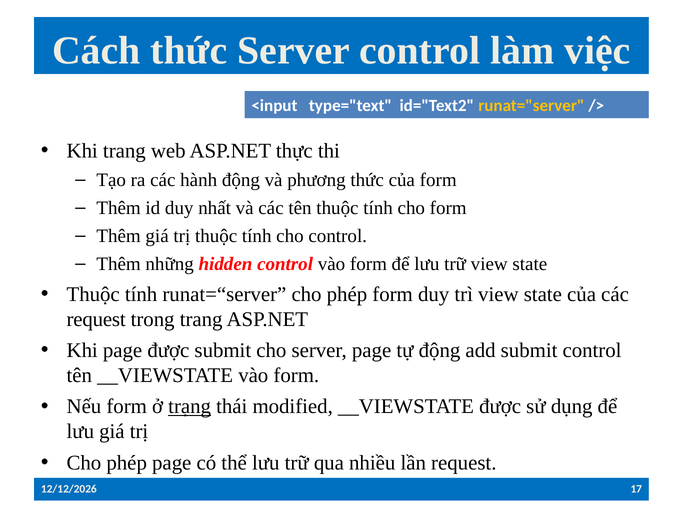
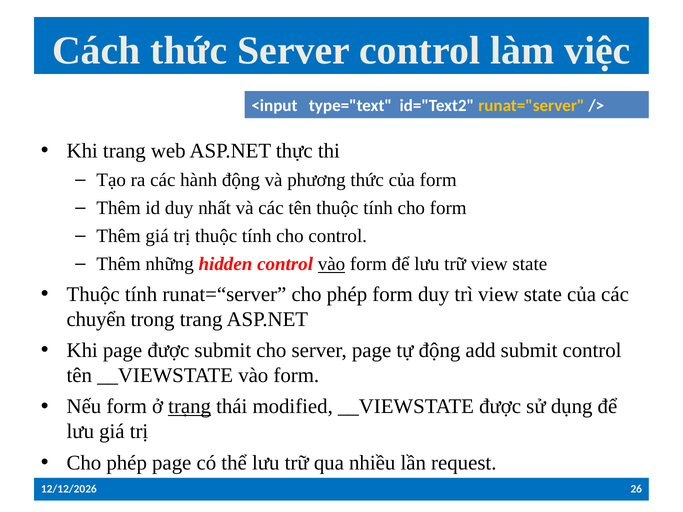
vào underline: none -> present (332, 264)
request: request -> chuyển (96, 320)
17: 17 -> 26 (636, 489)
